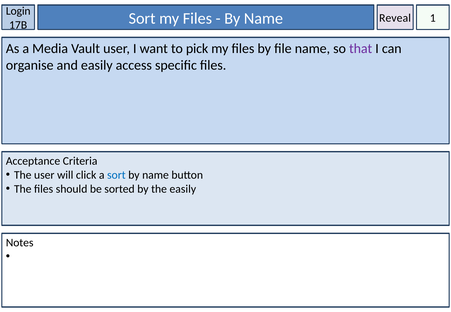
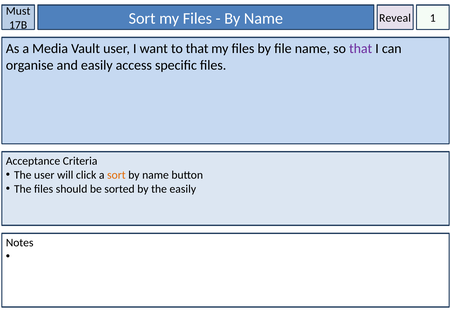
Login: Login -> Must (18, 11)
to pick: pick -> that (197, 49)
sort colour: blue -> orange (116, 175)
